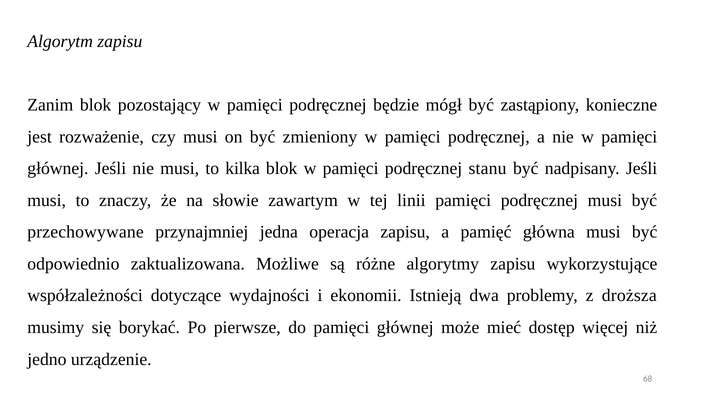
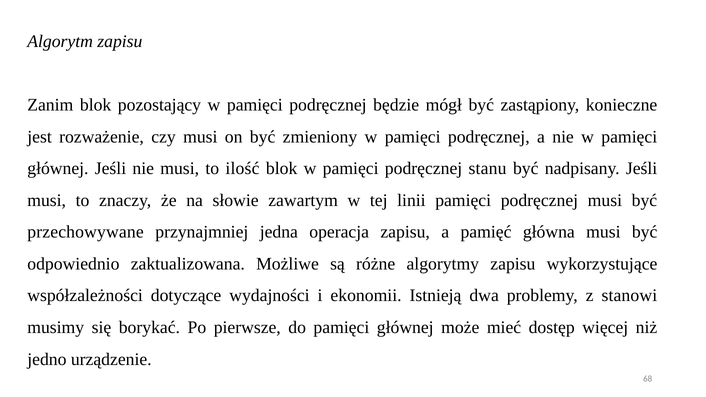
kilka: kilka -> ilość (242, 169)
droższa: droższa -> stanowi (629, 296)
